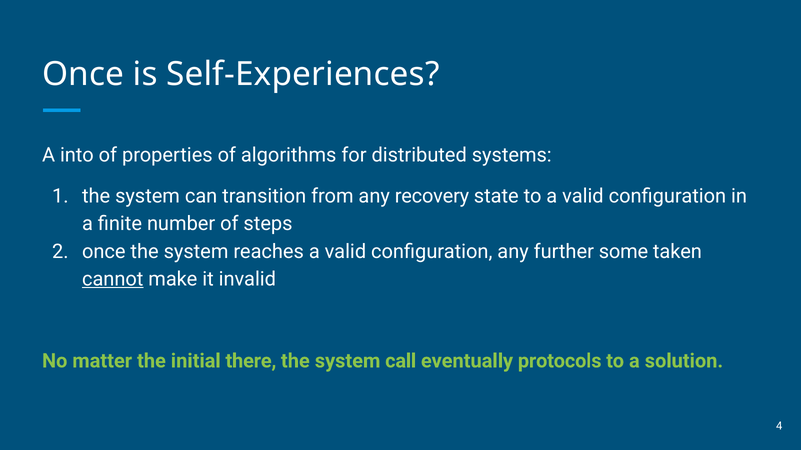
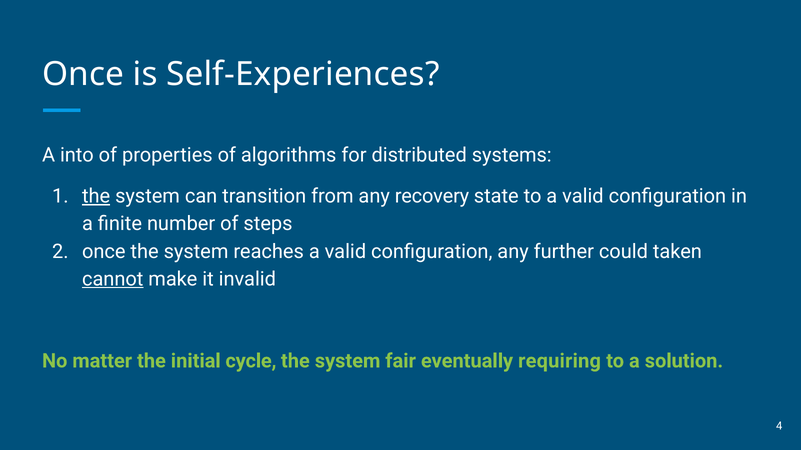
the underline: none -> present (96, 196)
some: some -> could (623, 252)
there: there -> cycle (251, 361)
call: call -> fair (401, 361)
protocols: protocols -> requiring (560, 361)
